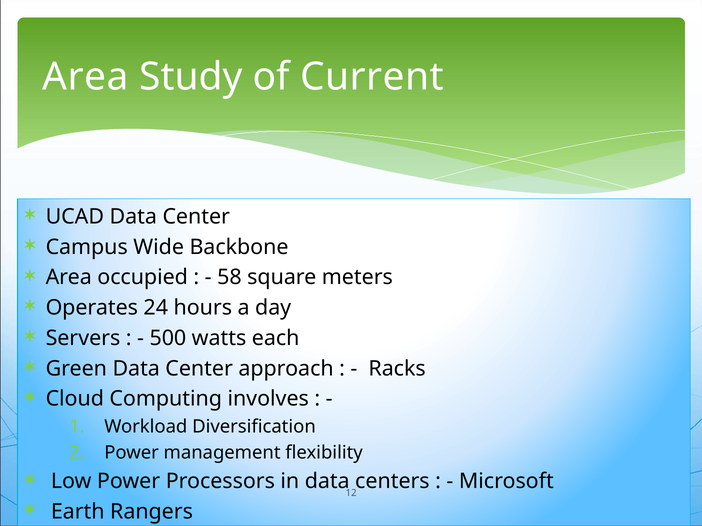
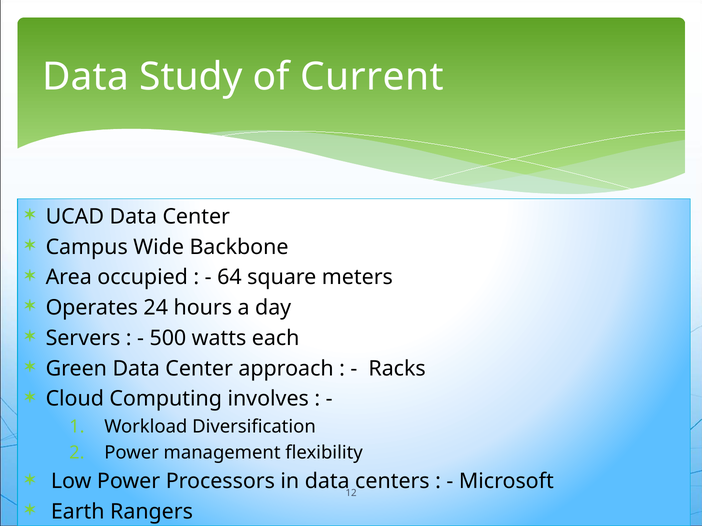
Area: Area -> Data (86, 77)
58: 58 -> 64 (229, 278)
